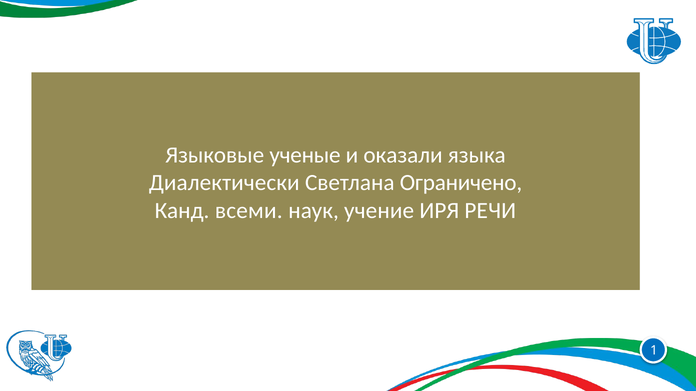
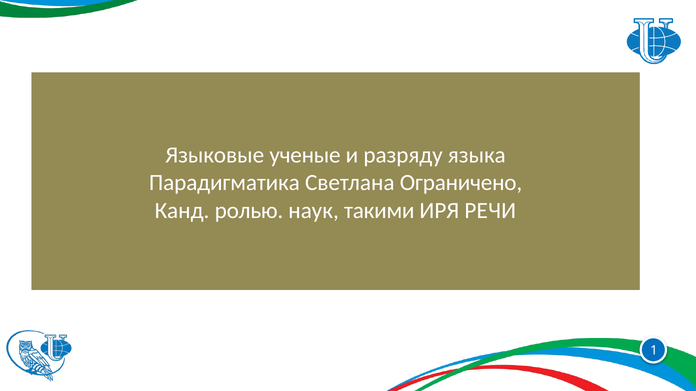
оказали: оказали -> разряду (403, 155)
Диалектически: Диалектически -> Парадигматика (224, 183)
всеми: всеми -> ролью (249, 211)
учение: учение -> такими (379, 211)
